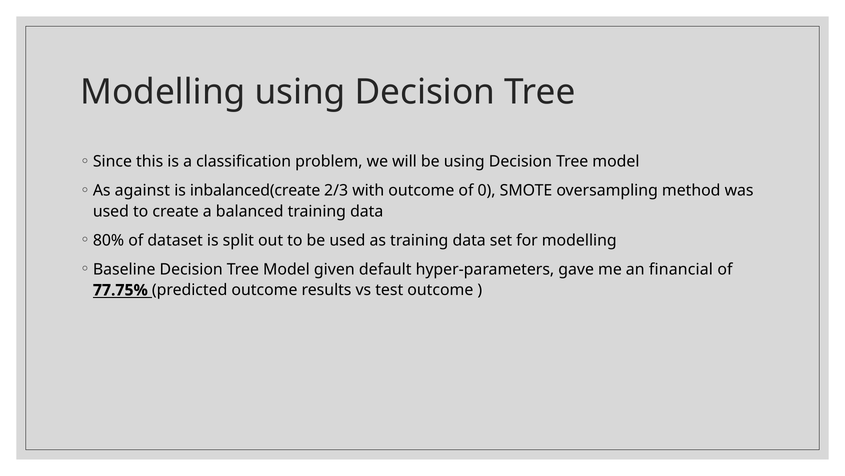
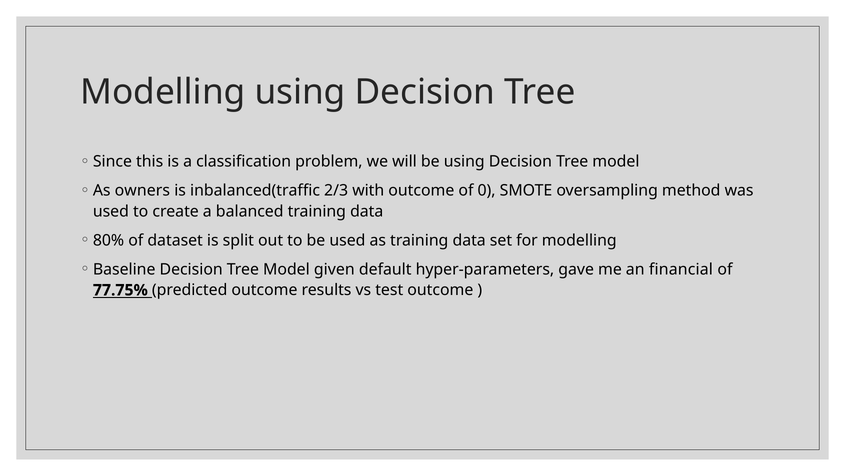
against: against -> owners (142, 190)
inbalanced(create: inbalanced(create -> inbalanced(traffic (255, 190)
